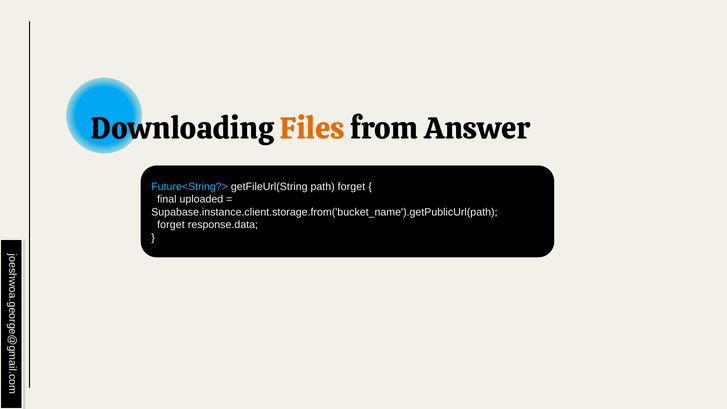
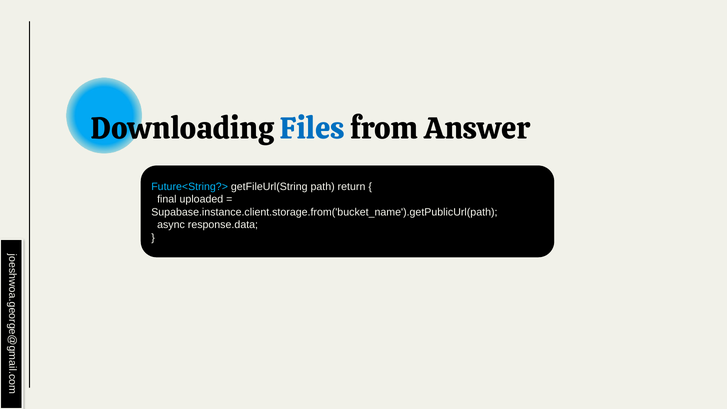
Files colour: orange -> blue (312, 129)
path forget: forget -> return (352, 187)
forget: forget -> async (171, 225)
